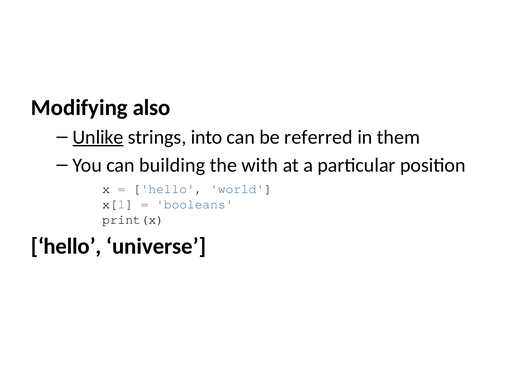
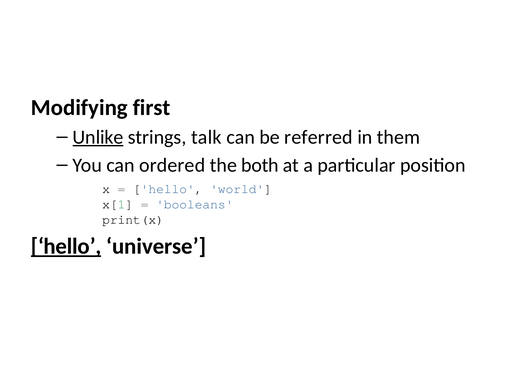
also: also -> first (152, 108)
into: into -> talk (206, 137)
building: building -> ordered (172, 165)
with: with -> both (260, 165)
hello underline: none -> present (66, 247)
